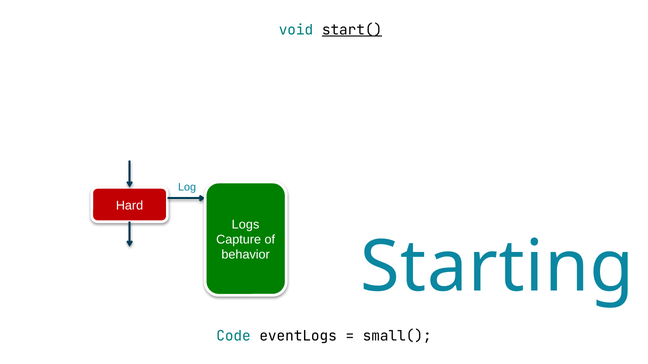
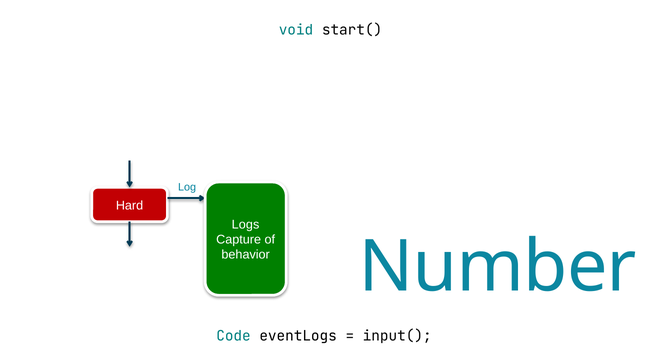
start( underline: present -> none (352, 30)
Starting: Starting -> Number (498, 267)
small(: small( -> input( (397, 337)
